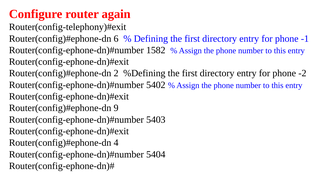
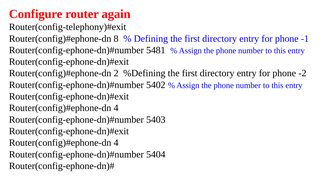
6: 6 -> 8 (116, 38)
1582: 1582 -> 5481 (156, 50)
9: 9 -> 4 (116, 108)
